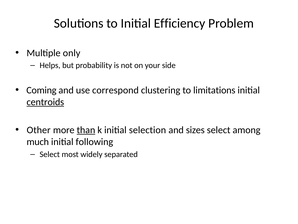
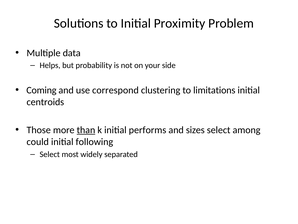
Efficiency: Efficiency -> Proximity (180, 23)
only: only -> data (72, 53)
centroids underline: present -> none (45, 102)
Other: Other -> Those (39, 130)
selection: selection -> performs (148, 130)
much: much -> could (38, 142)
